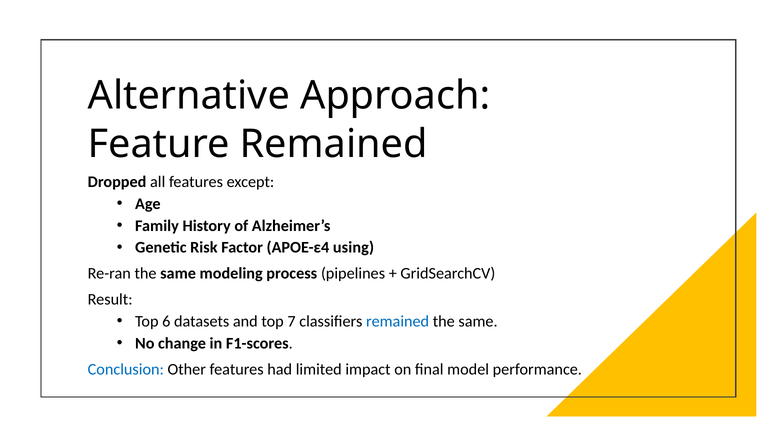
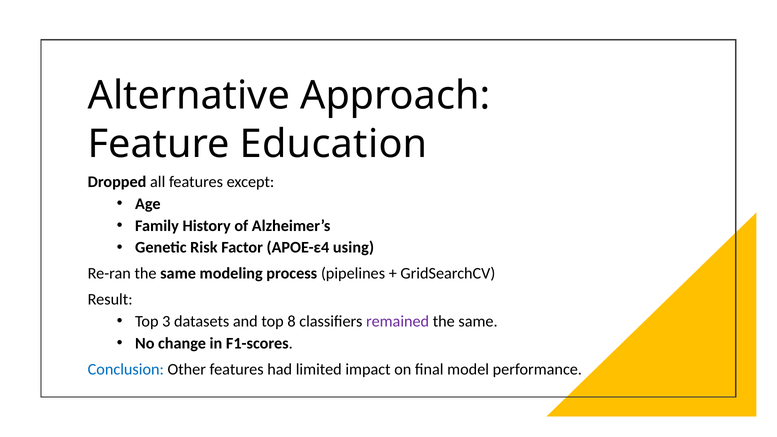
Feature Remained: Remained -> Education (334, 144)
6: 6 -> 3 (166, 321)
7: 7 -> 8 (292, 321)
remained colour: blue -> purple (398, 321)
